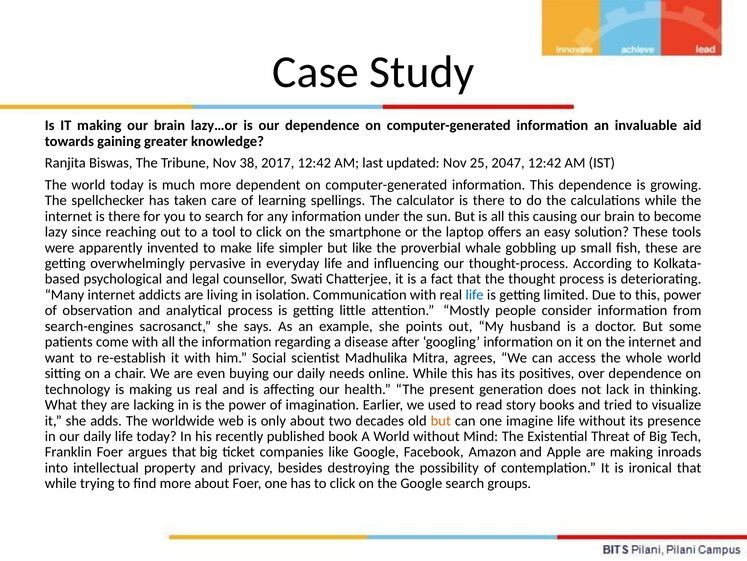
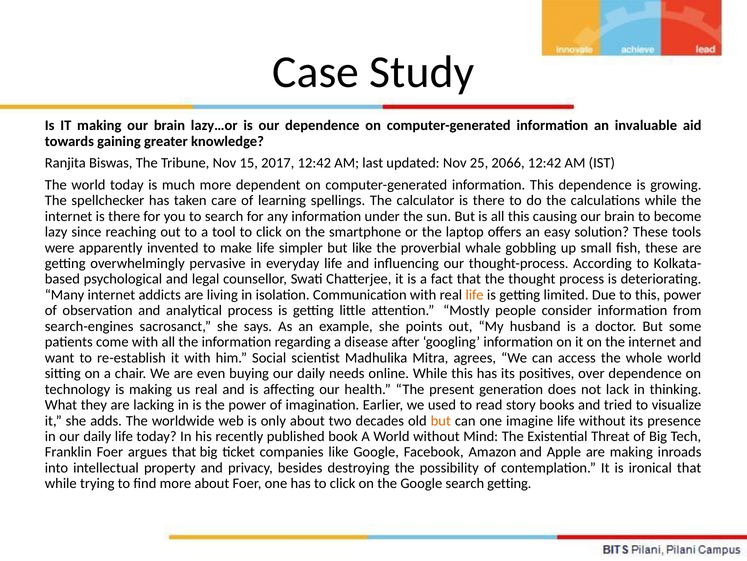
38: 38 -> 15 (249, 163)
2047: 2047 -> 2066 (508, 163)
life colour: blue -> orange (475, 295)
search groups: groups -> getting (509, 483)
